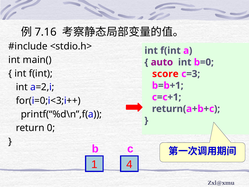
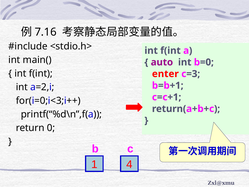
score: score -> enter (165, 74)
